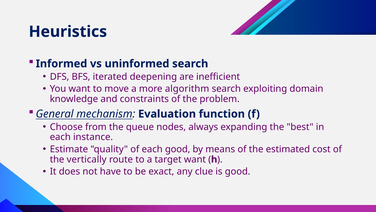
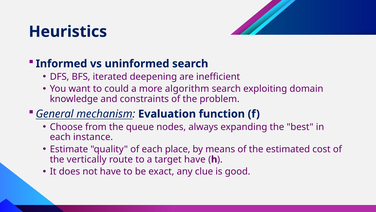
move: move -> could (117, 89)
each good: good -> place (178, 149)
target want: want -> have (195, 159)
